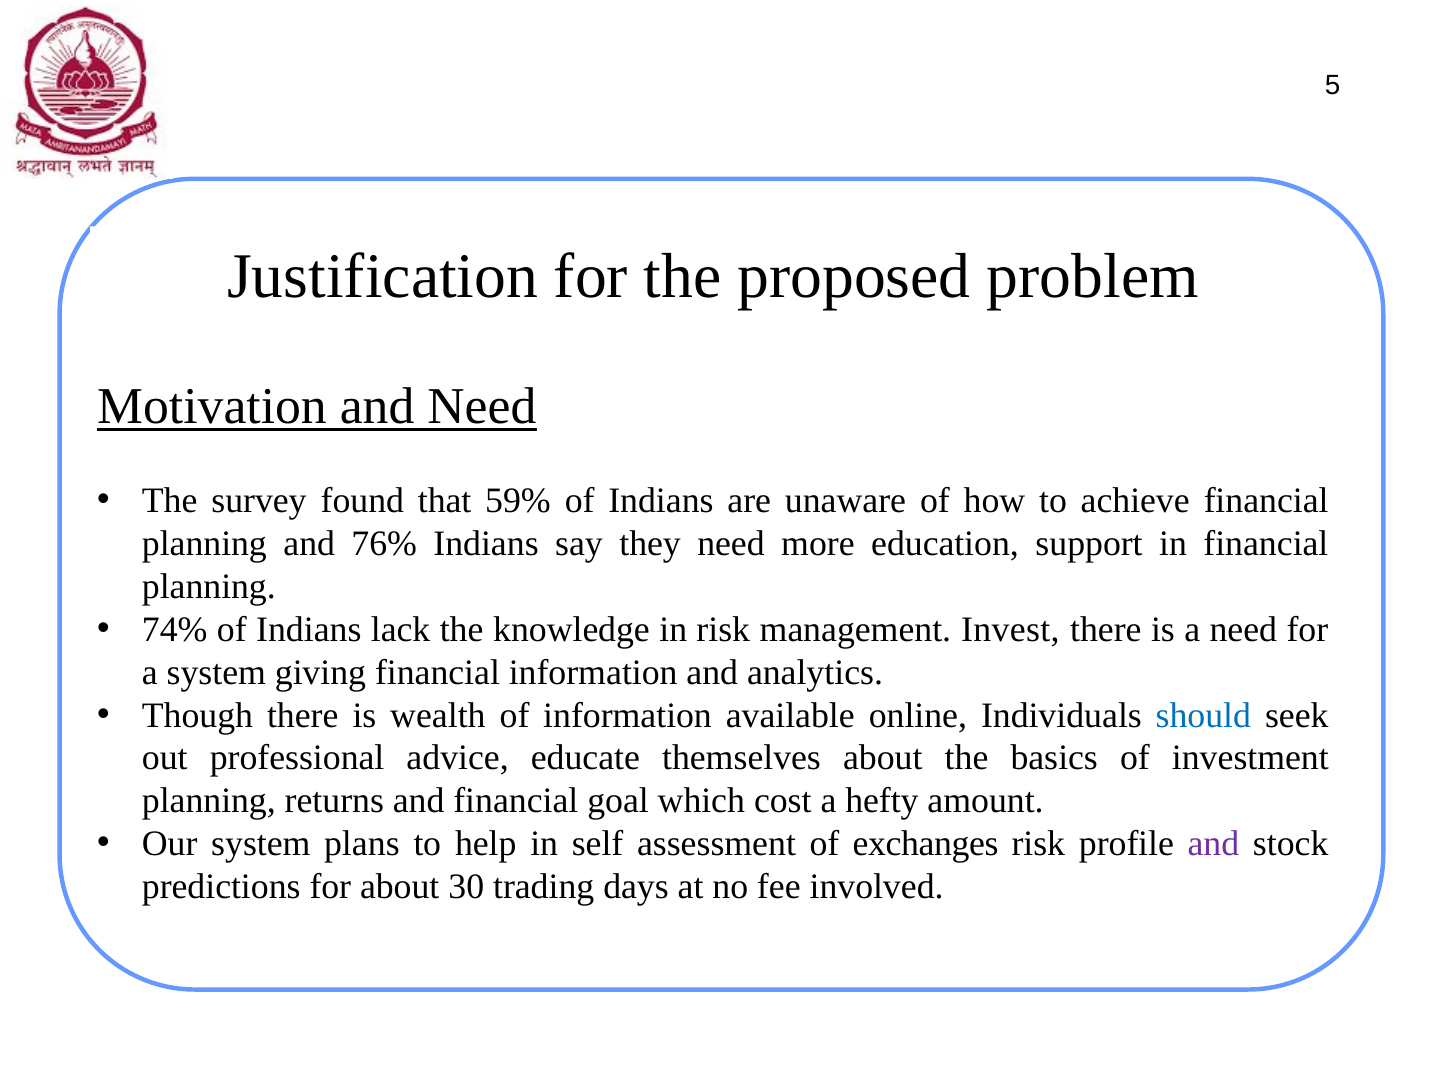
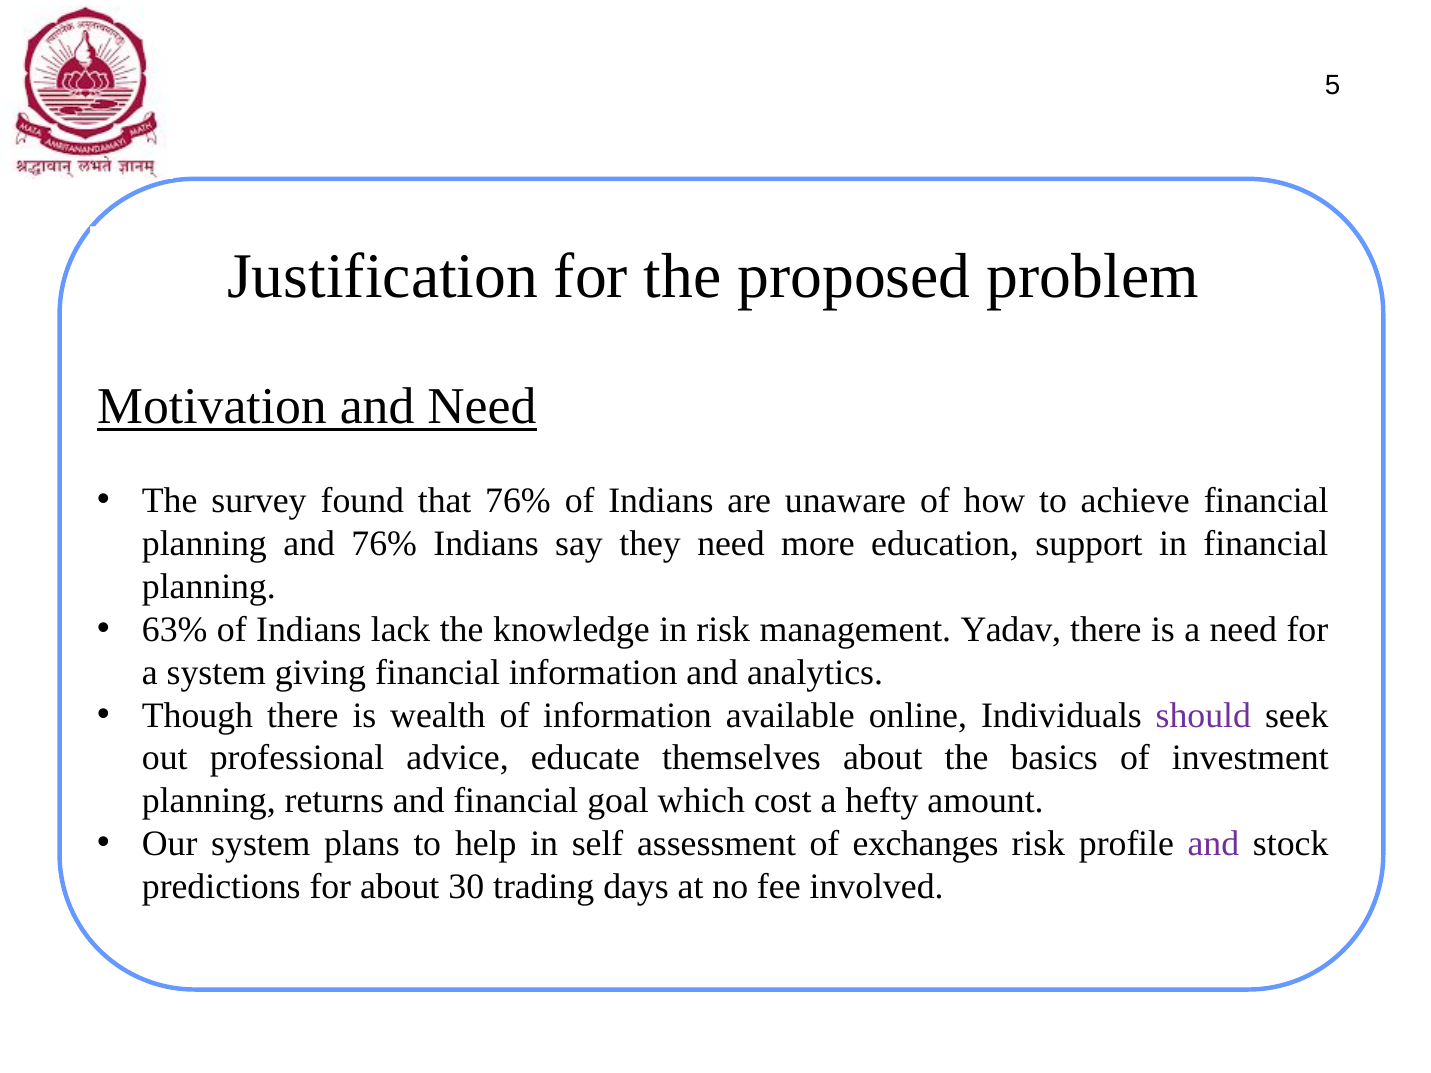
that 59%: 59% -> 76% (518, 501)
74%: 74% -> 63% (175, 630)
Invest: Invest -> Yadav (1011, 630)
should colour: blue -> purple (1203, 715)
